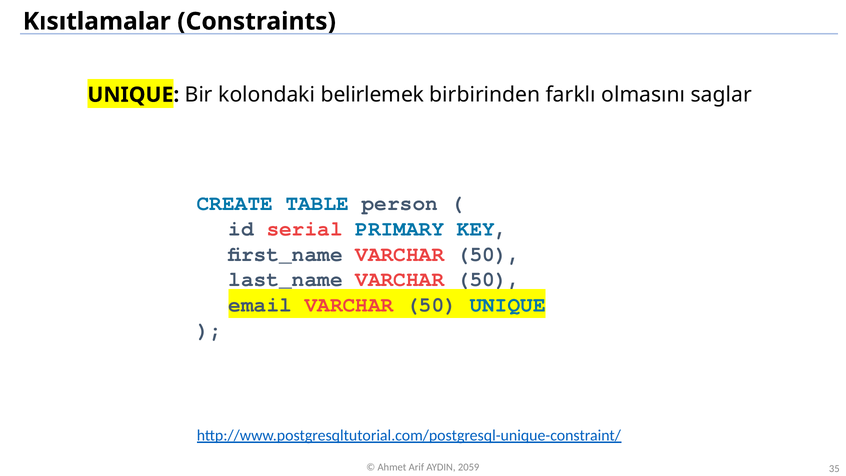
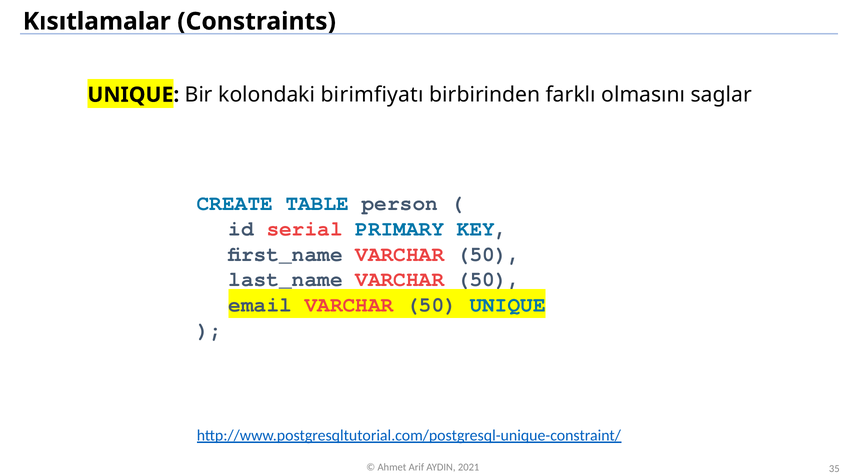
belirlemek: belirlemek -> birimfiyatı (372, 95)
2059: 2059 -> 2021 (469, 467)
